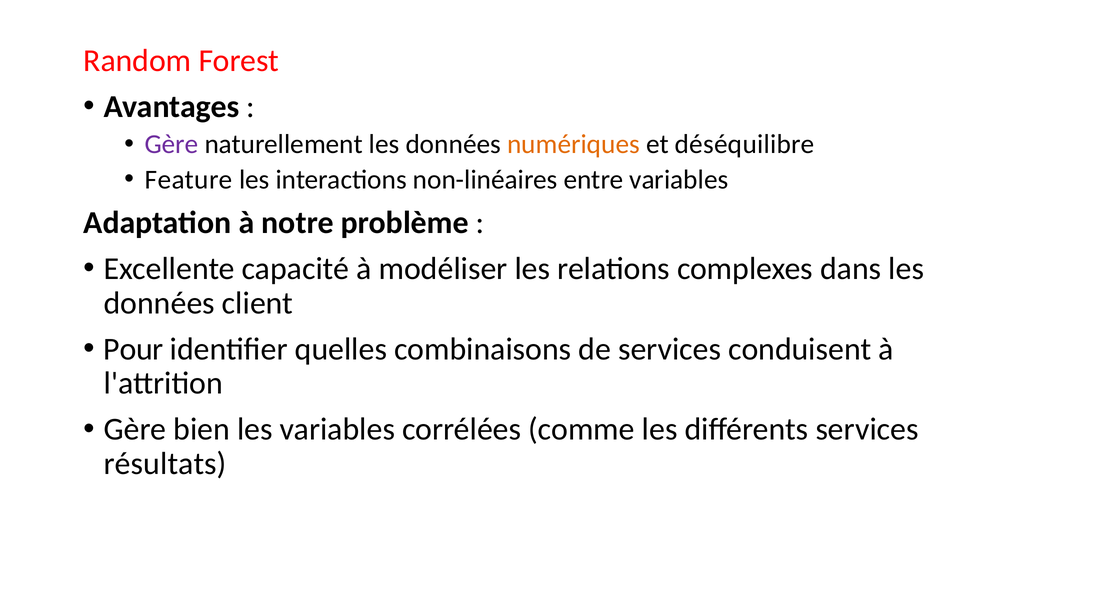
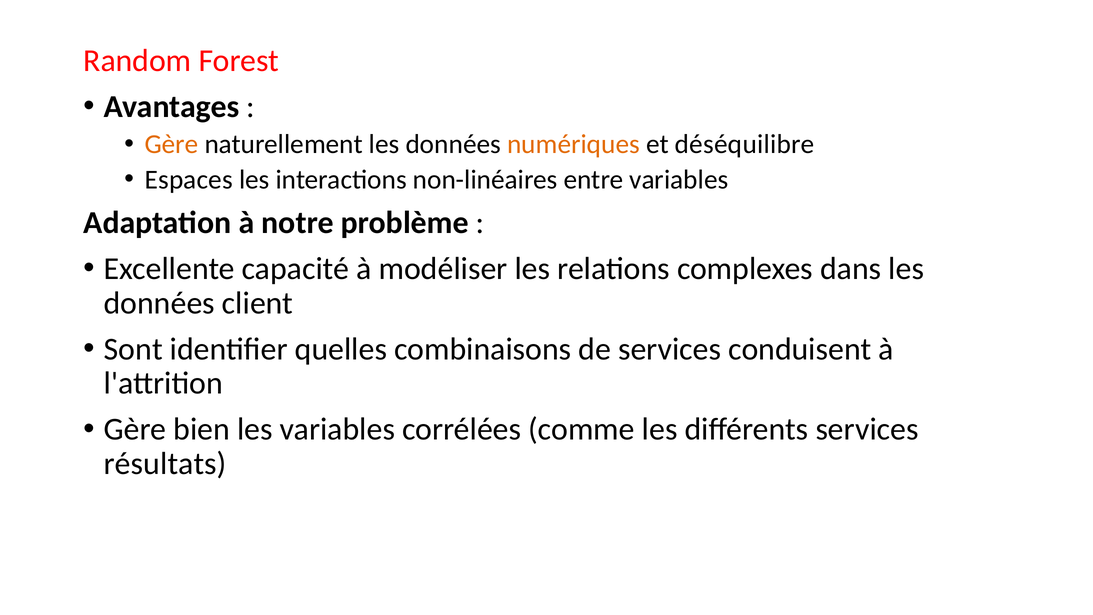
Gère colour: purple -> orange (172, 144)
Feature: Feature -> Espaces (189, 179)
Pour: Pour -> Sont (133, 349)
